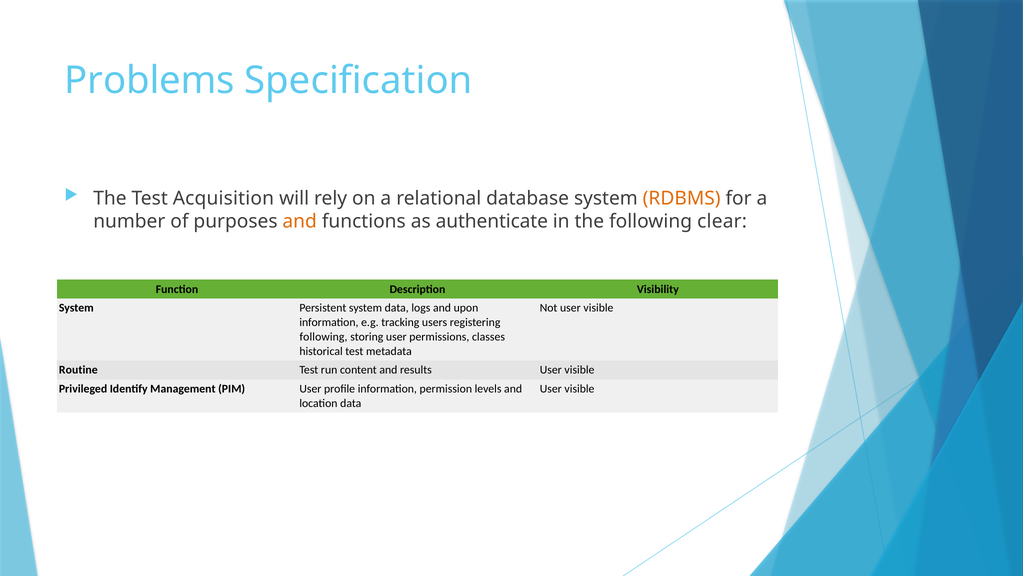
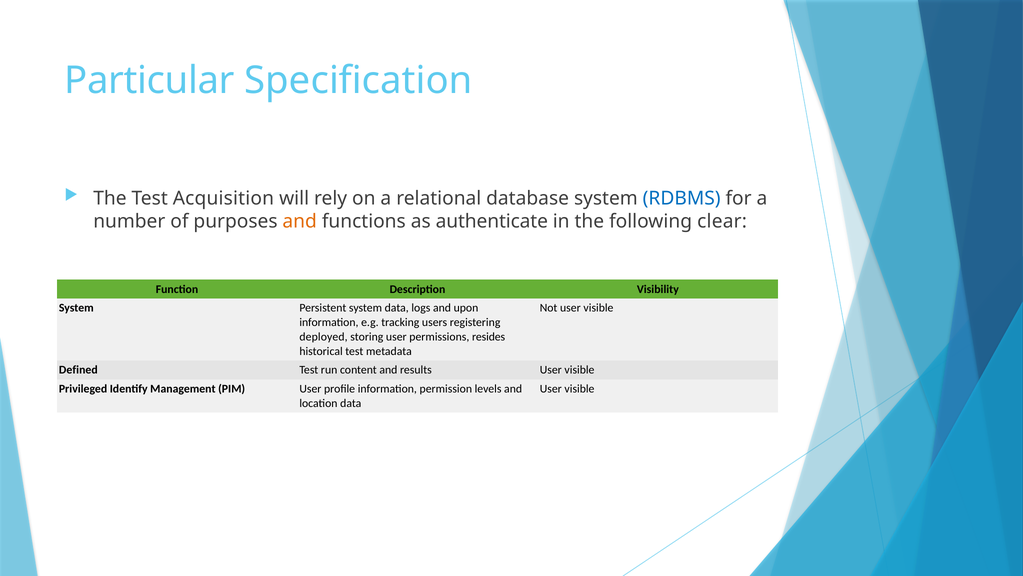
Problems: Problems -> Particular (150, 81)
RDBMS colour: orange -> blue (682, 198)
following: following -> deployed (324, 337)
classes: classes -> resides (489, 337)
Routine: Routine -> Defined (78, 370)
